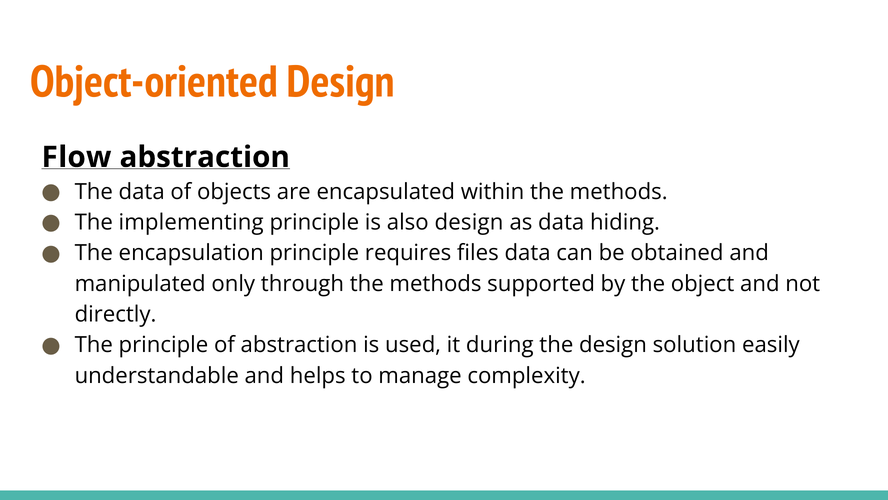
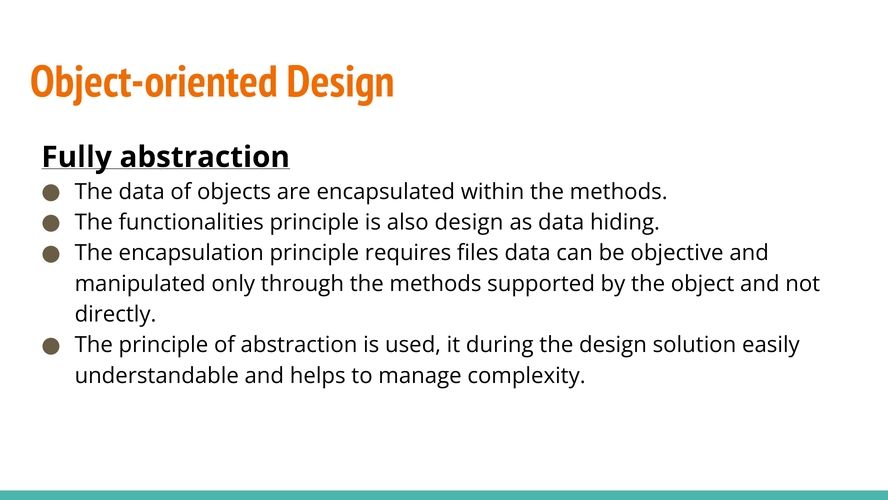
Flow: Flow -> Fully (77, 157)
implementing: implementing -> functionalities (191, 222)
obtained: obtained -> objective (677, 253)
